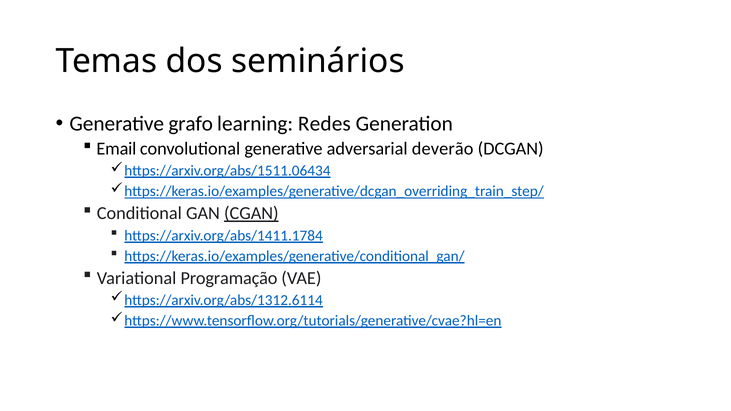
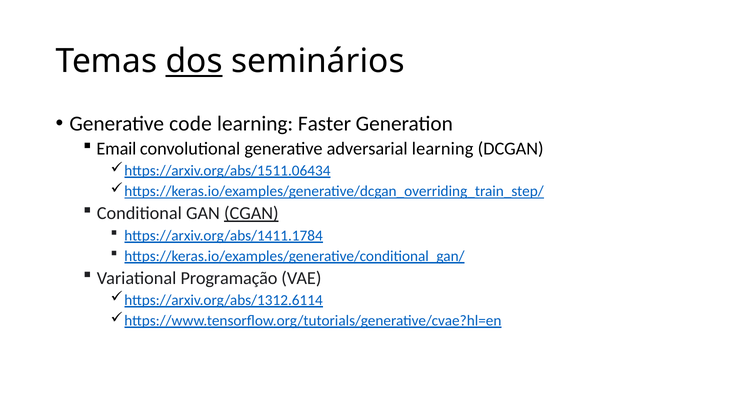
dos underline: none -> present (194, 61)
grafo: grafo -> code (190, 124)
Redes: Redes -> Faster (325, 124)
adversarial deverão: deverão -> learning (443, 149)
